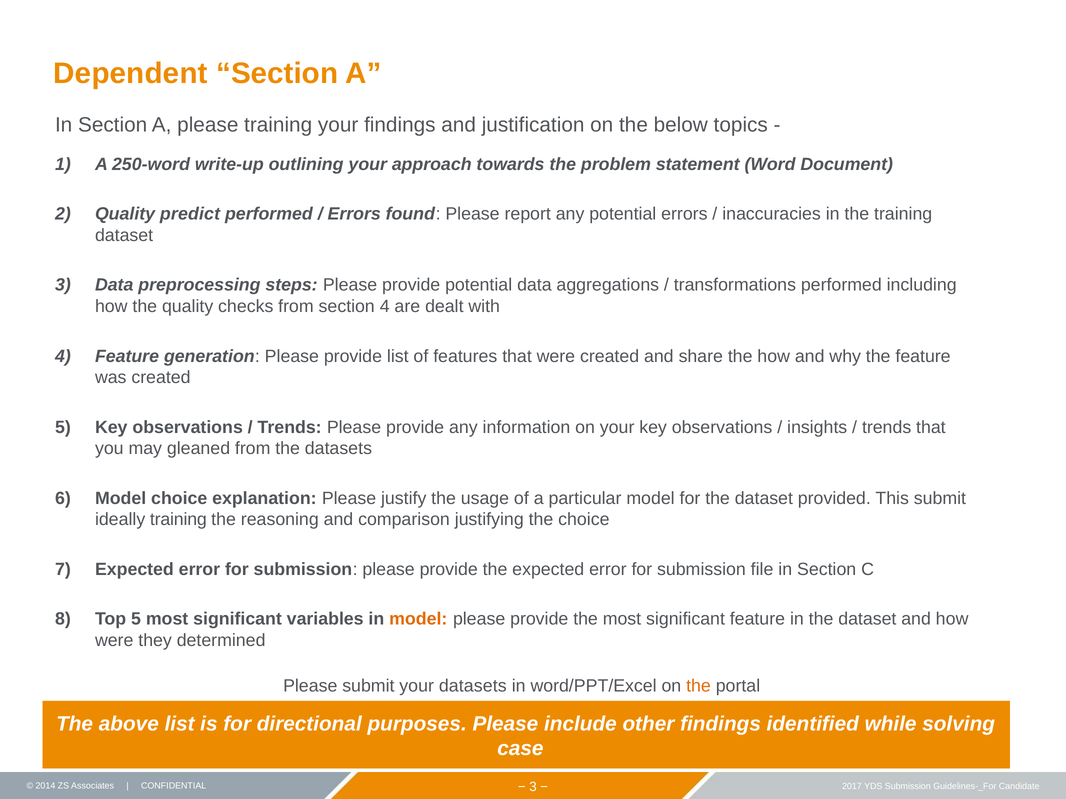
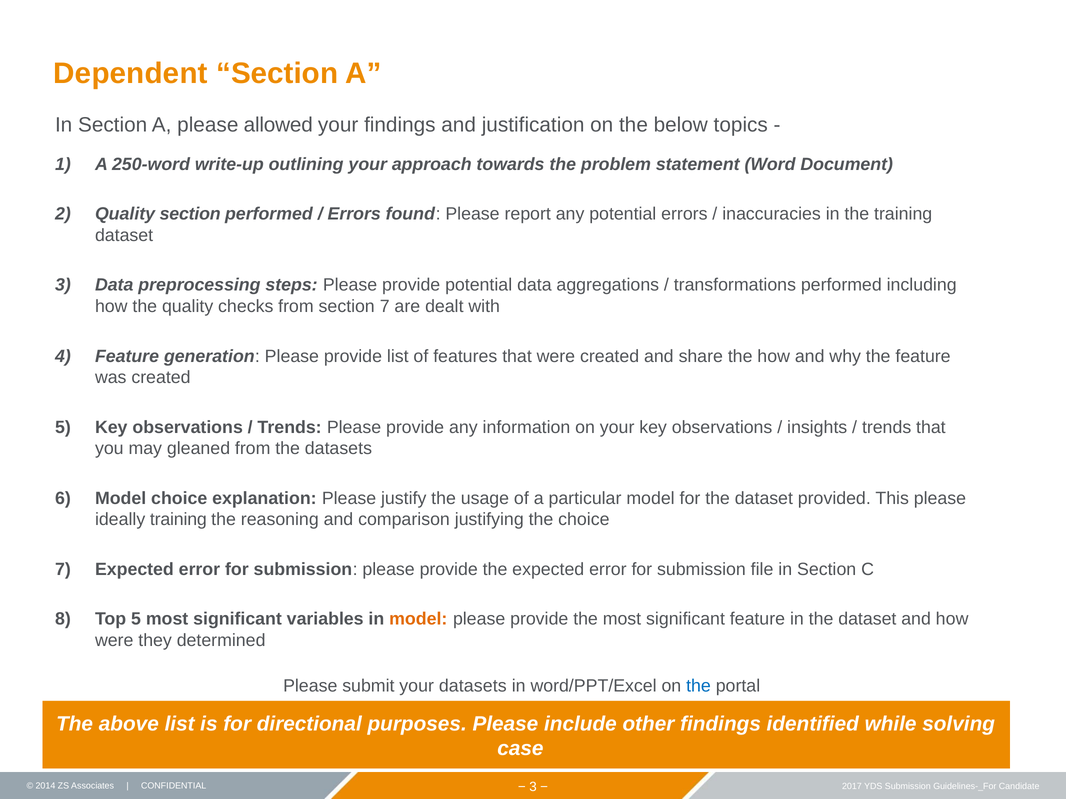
please training: training -> allowed (278, 125)
Quality predict: predict -> section (190, 214)
section 4: 4 -> 7 (385, 307)
This submit: submit -> please (940, 499)
the colour: orange -> blue (699, 686)
